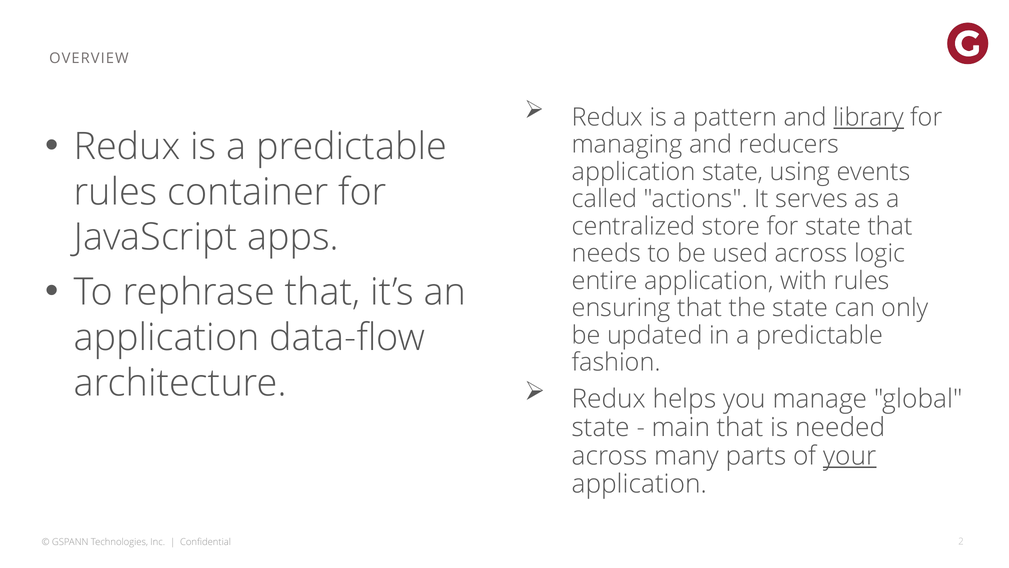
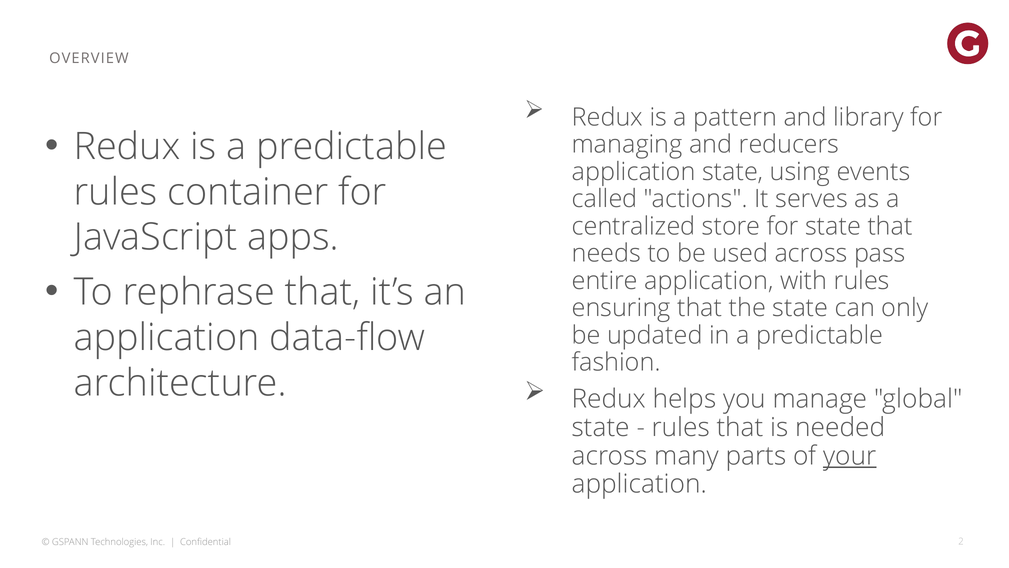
library underline: present -> none (869, 117)
logic: logic -> pass (880, 253)
main: main -> rules (681, 427)
